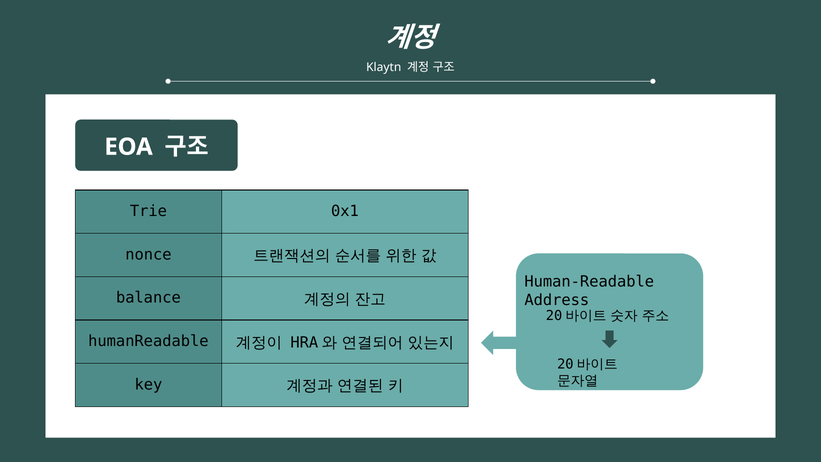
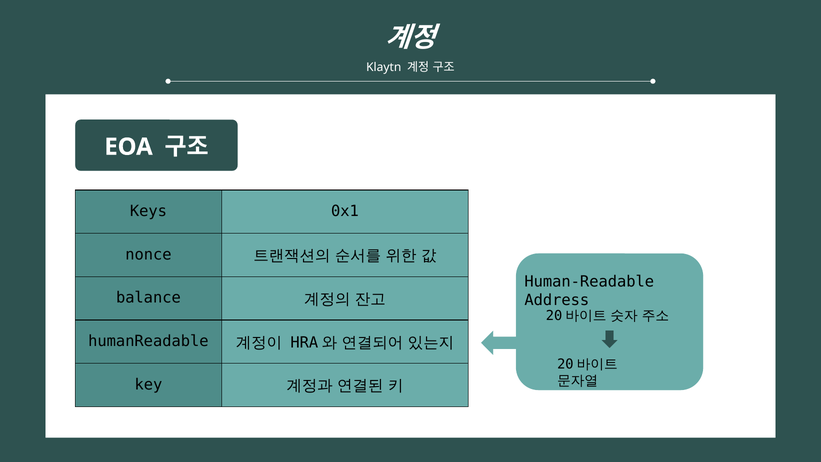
Trie: Trie -> Keys (148, 211)
